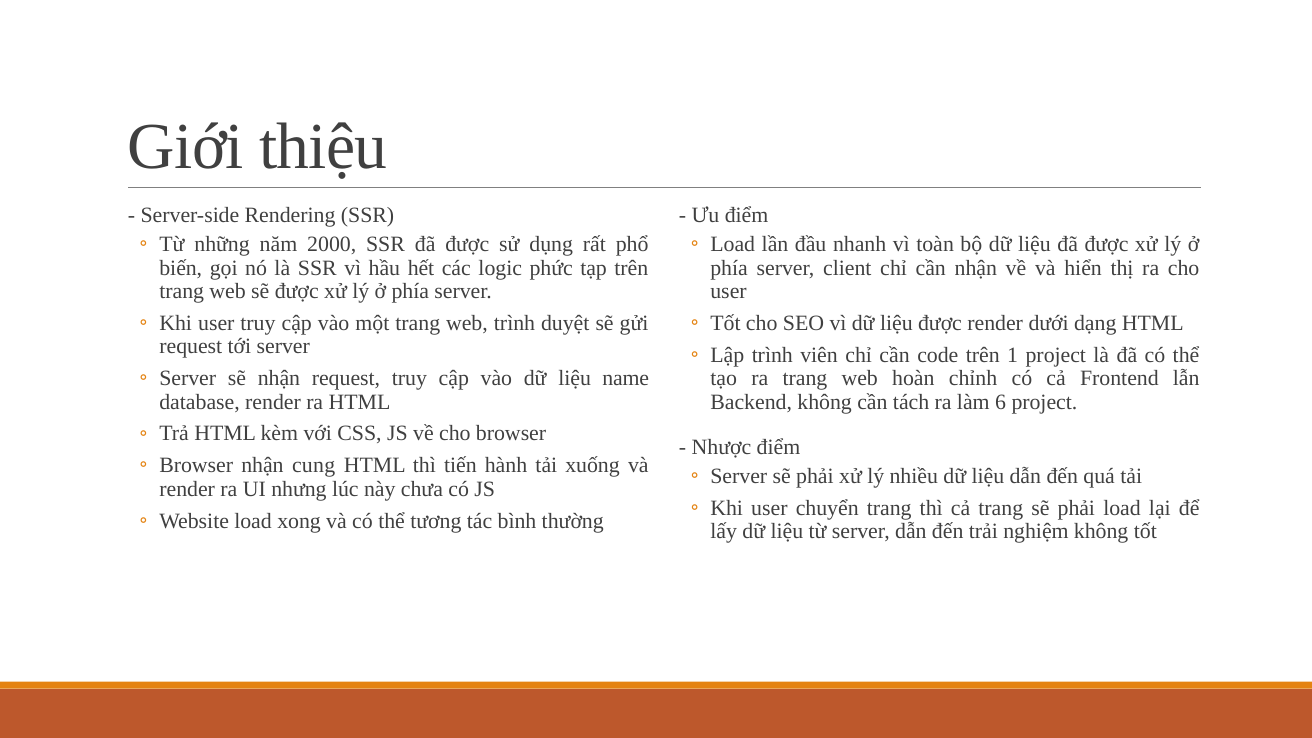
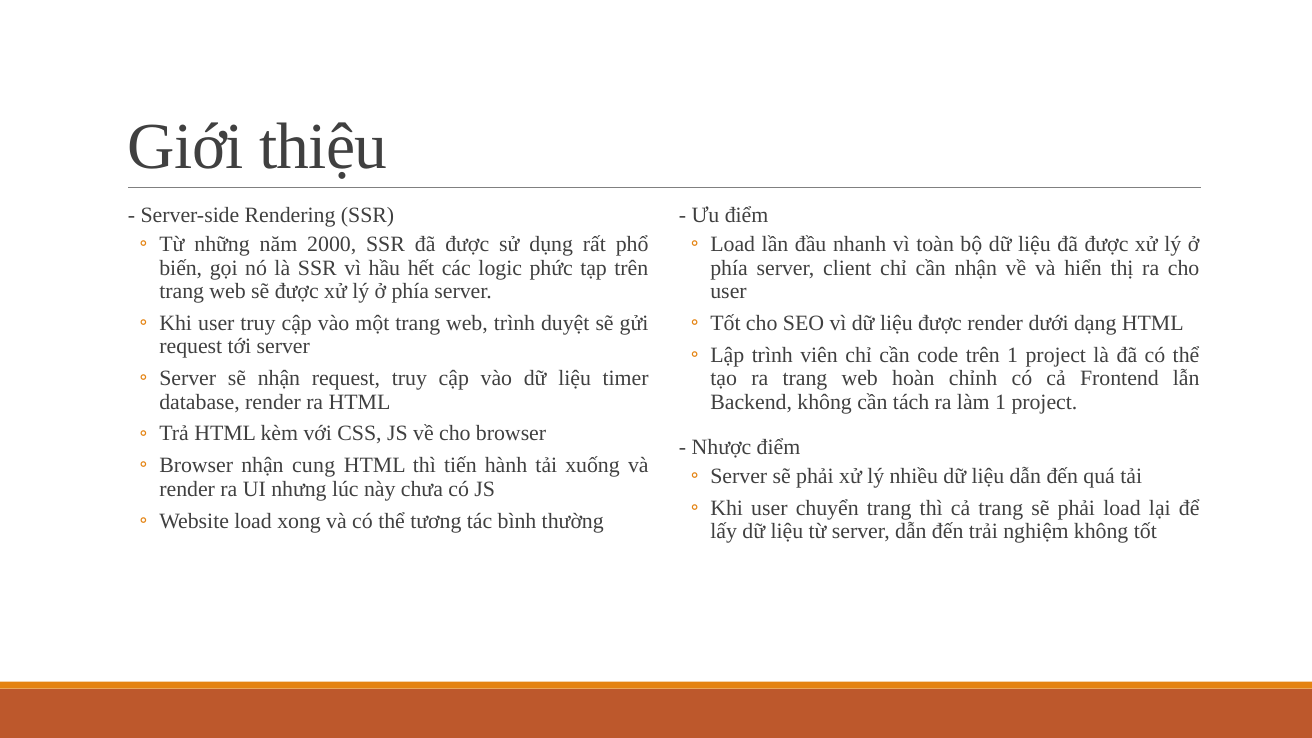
name: name -> timer (626, 378)
làm 6: 6 -> 1 (1001, 402)
